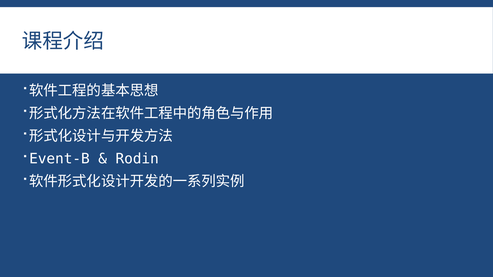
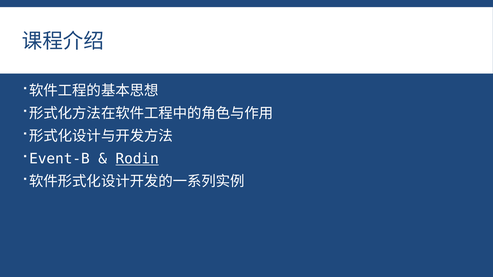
Rodin underline: none -> present (137, 159)
